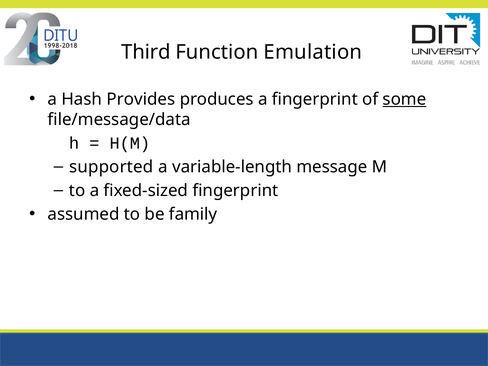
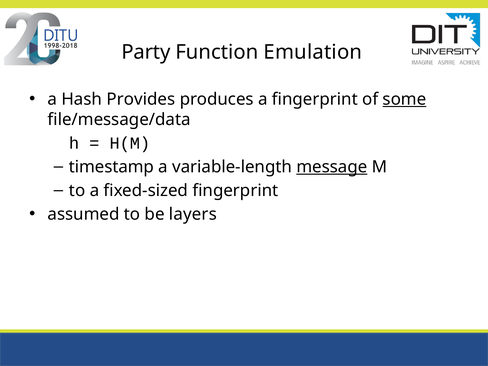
Third: Third -> Party (146, 52)
supported: supported -> timestamp (111, 167)
message underline: none -> present (332, 167)
family: family -> layers (193, 214)
